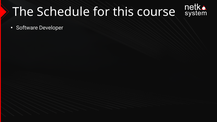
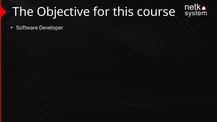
Schedule: Schedule -> Objective (63, 12)
